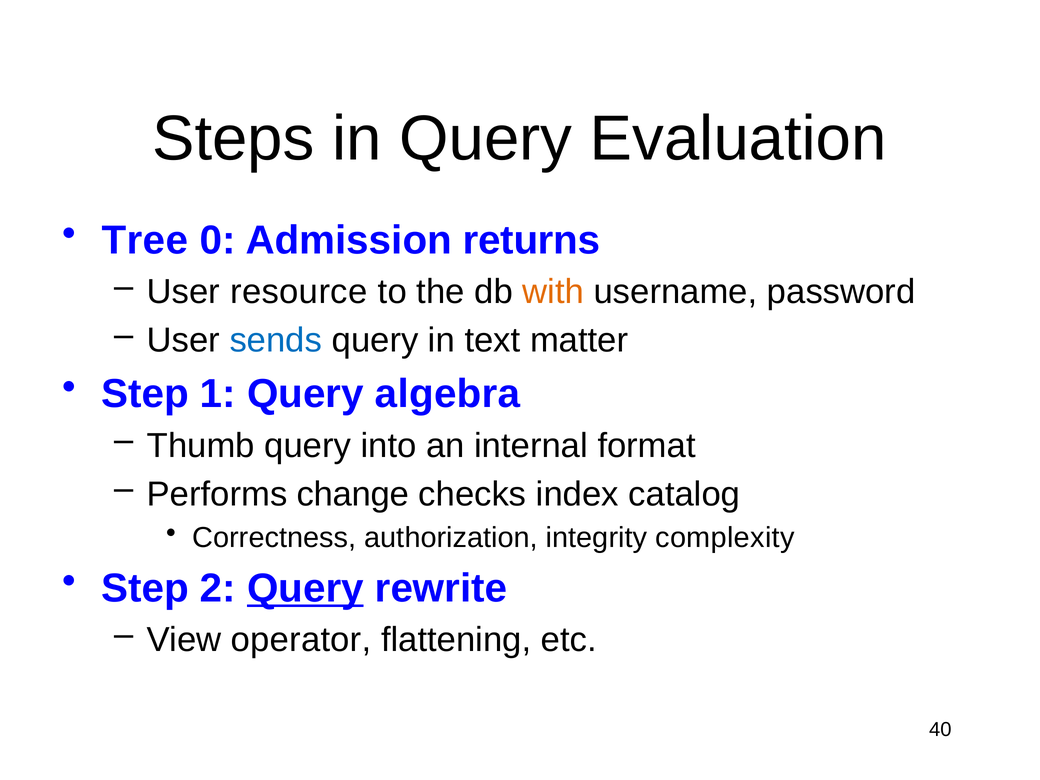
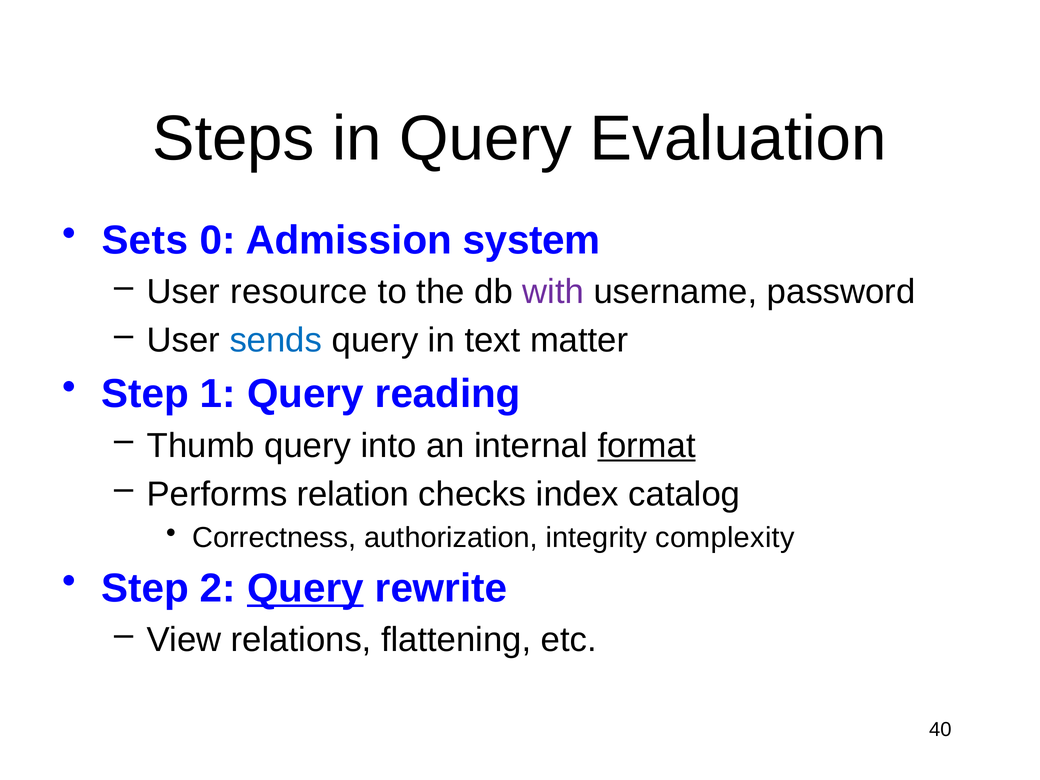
Tree: Tree -> Sets (145, 240)
returns: returns -> system (532, 240)
with colour: orange -> purple (553, 292)
algebra: algebra -> reading (448, 394)
format underline: none -> present (647, 446)
change: change -> relation (353, 494)
operator: operator -> relations (301, 640)
